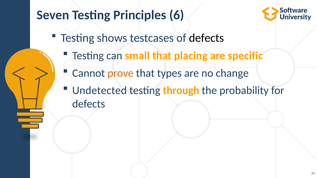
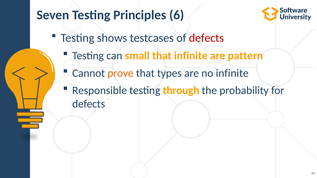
defects colour: black -> red (206, 38)
that placing: placing -> infinite (191, 56)
specific: specific -> pattern (245, 56)
no change: change -> infinite (232, 73)
Undetected: Undetected -> Responsible (100, 91)
